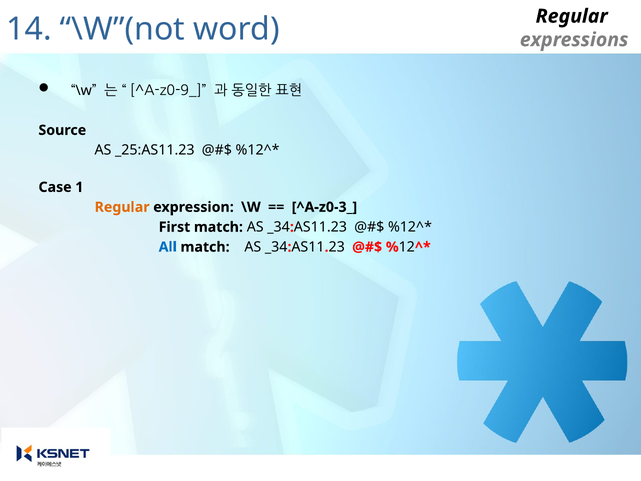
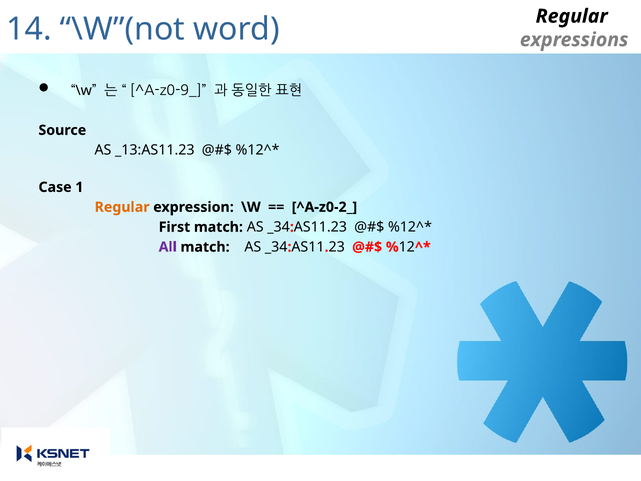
_25:AS11.23: _25:AS11.23 -> _13:AS11.23 (155, 150)
^A-z0-3_: ^A-z0-3_ -> ^A-z0-2_ (324, 207)
All colour: blue -> purple (168, 247)
